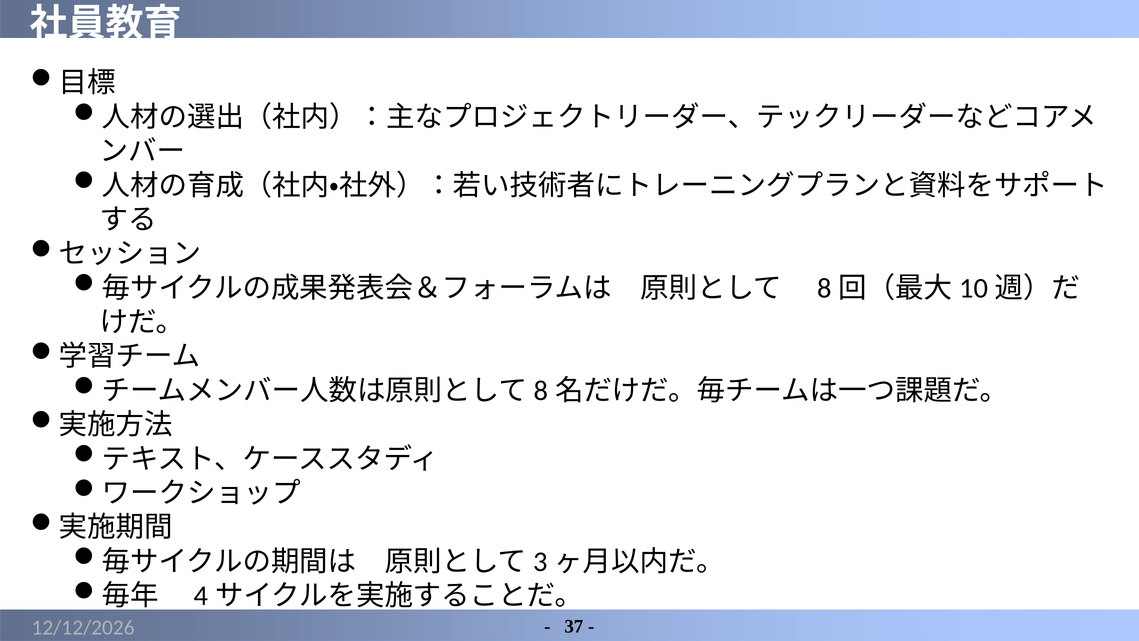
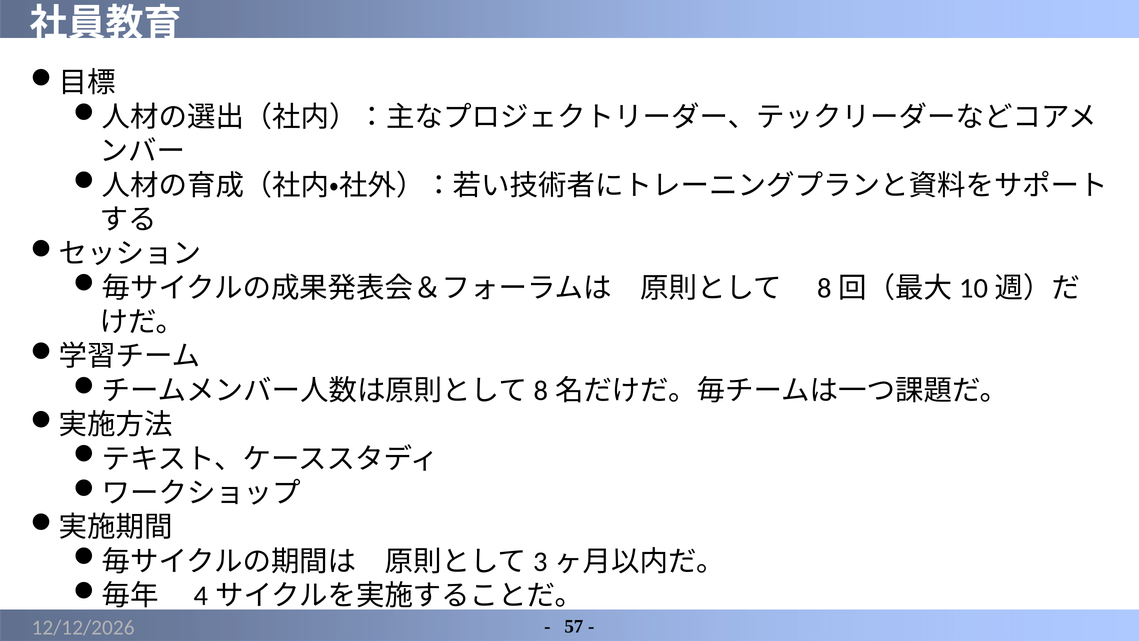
37: 37 -> 57 (574, 626)
